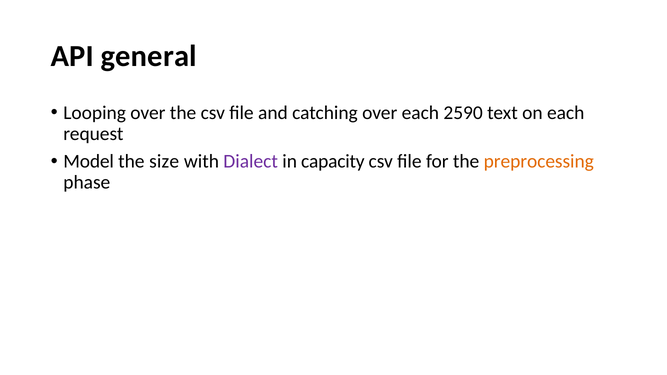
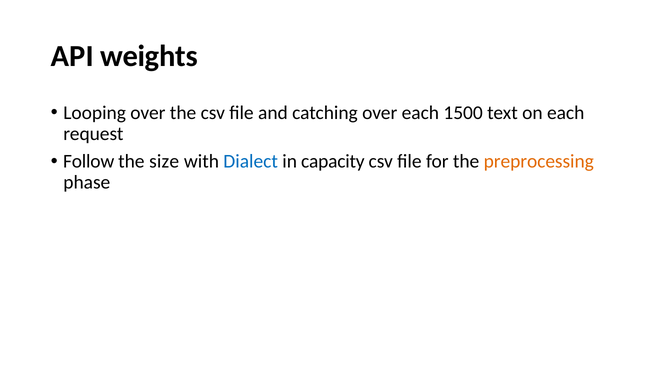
general: general -> weights (149, 56)
2590: 2590 -> 1500 (463, 113)
Model: Model -> Follow (89, 162)
Dialect colour: purple -> blue (251, 162)
